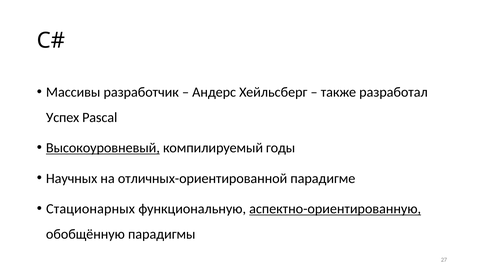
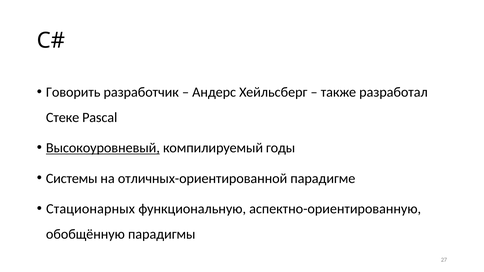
Массивы: Массивы -> Говорить (73, 92)
Успех: Успех -> Стеке (63, 118)
Научных: Научных -> Системы (72, 179)
аспектно-ориентированную underline: present -> none (335, 209)
